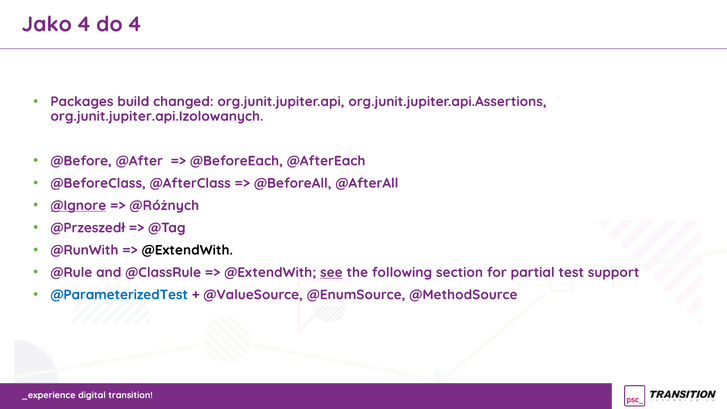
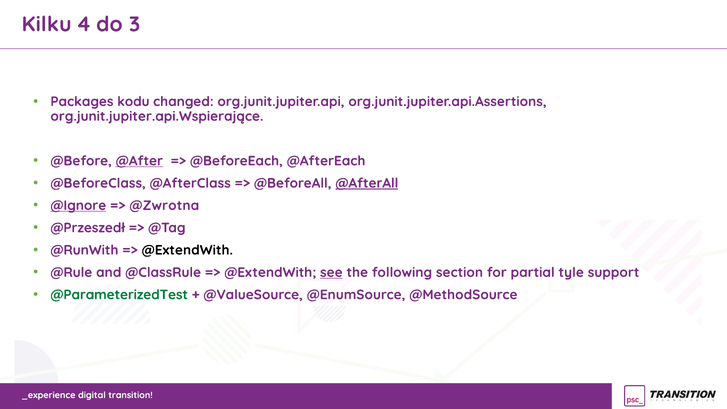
Jako: Jako -> Kilku (47, 24)
do 4: 4 -> 3 (135, 24)
build: build -> kodu (133, 102)
org.junit.jupiter.api.Izolowanych: org.junit.jupiter.api.Izolowanych -> org.junit.jupiter.api.Wspierające (157, 116)
@After underline: none -> present (139, 161)
@AfterAll underline: none -> present (367, 183)
@Różnych: @Różnych -> @Zwrotna (164, 205)
test: test -> tyle (571, 272)
@ParameterizedTest colour: blue -> green (119, 295)
